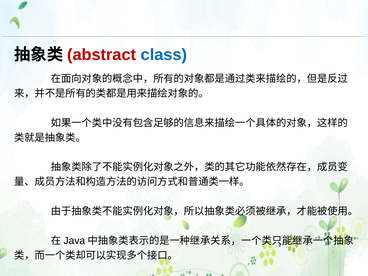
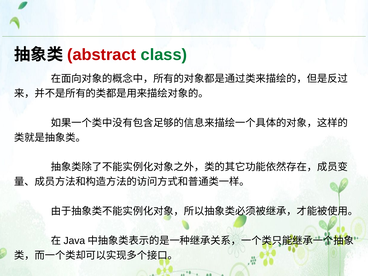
class colour: blue -> green (164, 55)
